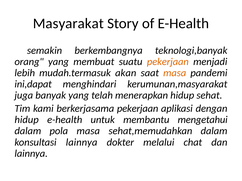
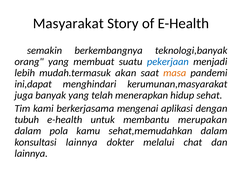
pekerjaan colour: orange -> blue (168, 62)
berkerjasama pekerjaan: pekerjaan -> mengenai (138, 109)
hidup: hidup -> tubuh (27, 120)
mengetahui: mengetahui -> merupakan (203, 120)
pola masa: masa -> kamu (88, 131)
